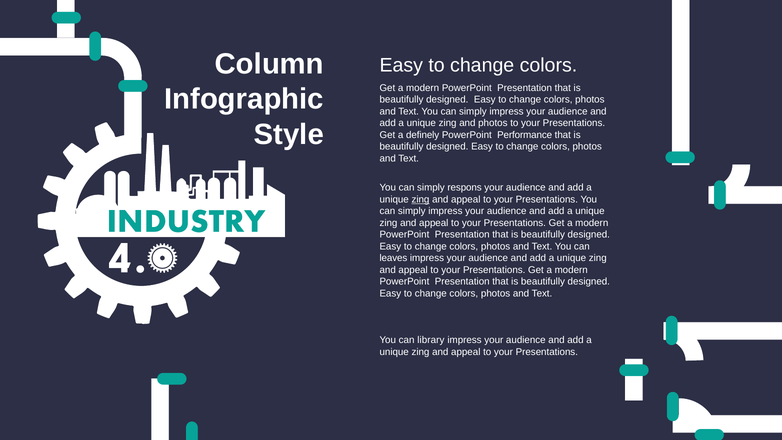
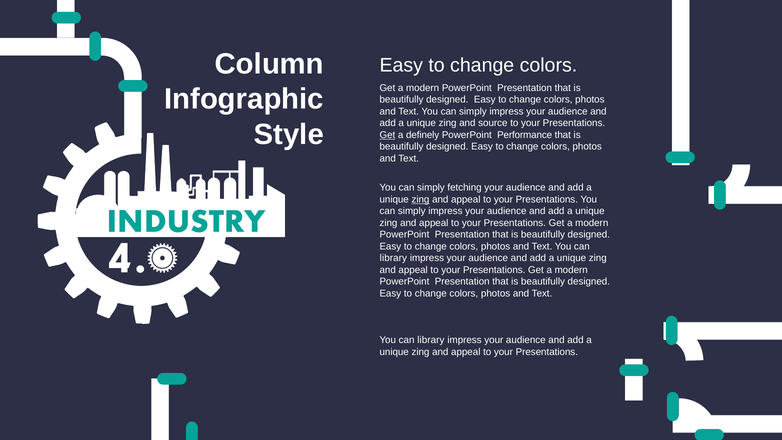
and photos: photos -> source (493, 123)
Get underline: none -> present (387, 135)
respons: respons -> fetching (465, 188)
leaves: leaves -> library (393, 258)
